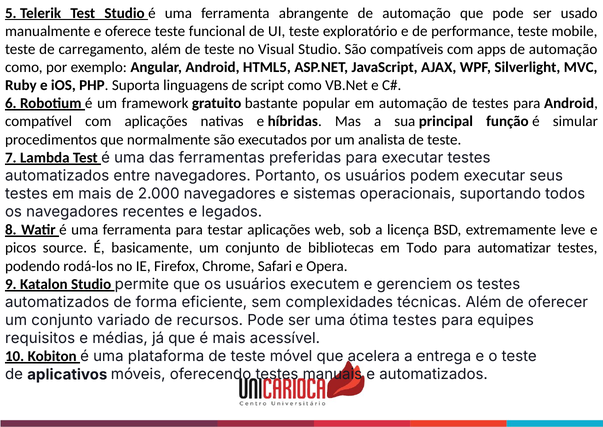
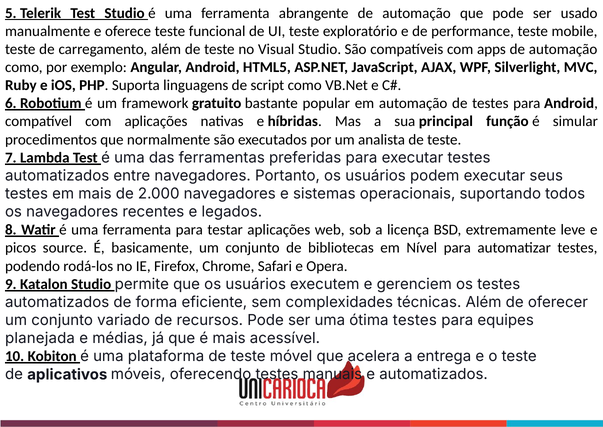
Todo: Todo -> Nível (422, 248)
requisitos: requisitos -> planejada (40, 338)
